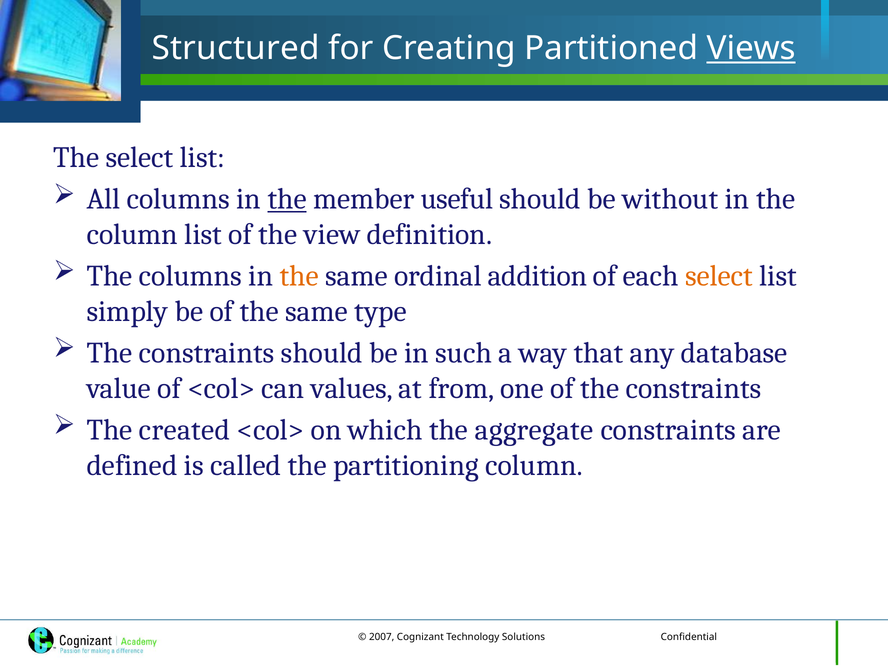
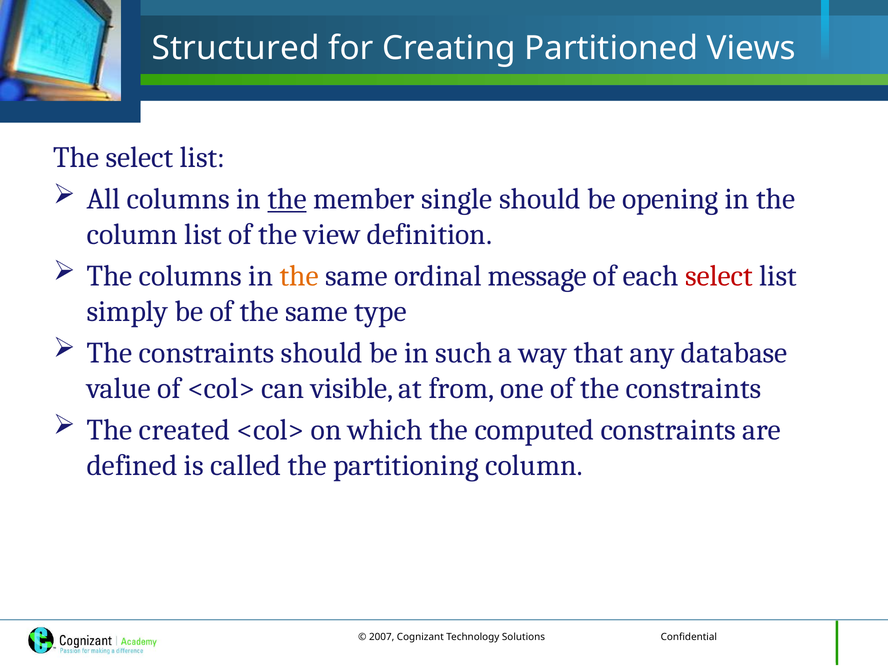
Views underline: present -> none (751, 48)
useful: useful -> single (457, 199)
without: without -> opening (670, 199)
addition: addition -> message (537, 276)
select colour: orange -> red (719, 276)
values: values -> visible (352, 388)
aggregate: aggregate -> computed (534, 430)
